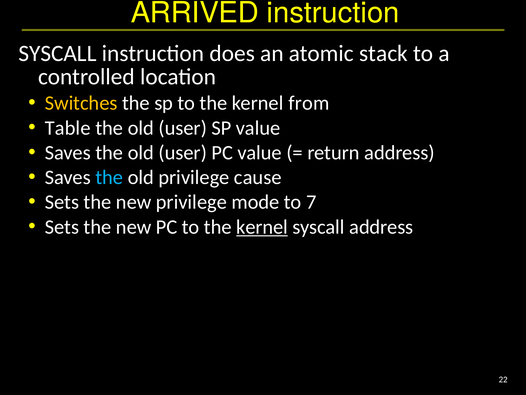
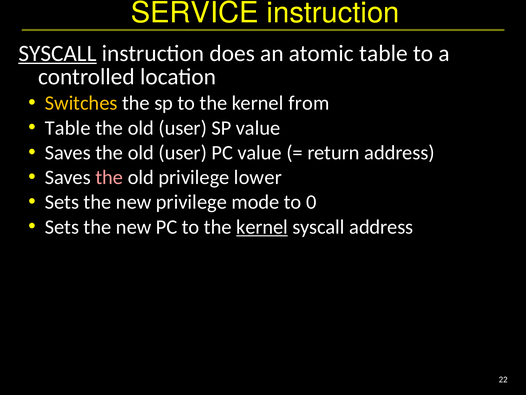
ARRIVED: ARRIVED -> SERVICE (195, 13)
SYSCALL underline: none -> present (57, 53)
atomic stack: stack -> table (383, 53)
the colour: light blue -> pink (109, 177)
cause: cause -> lower (258, 177)
7: 7 -> 0 (311, 202)
